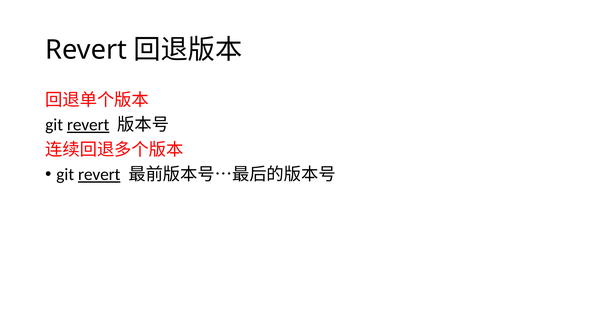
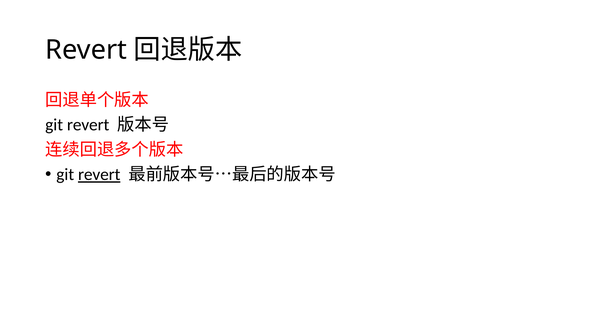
revert underline: present -> none (88, 125)
